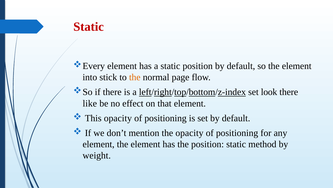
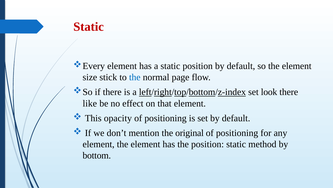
into: into -> size (90, 77)
the colour: orange -> blue (135, 77)
the opacity: opacity -> original (190, 132)
weight: weight -> bottom (97, 155)
